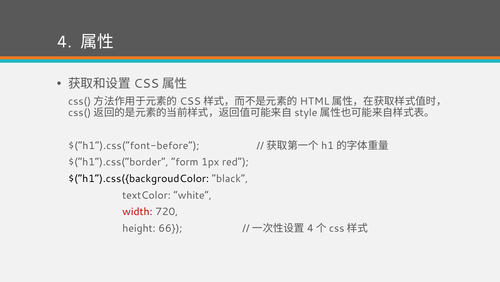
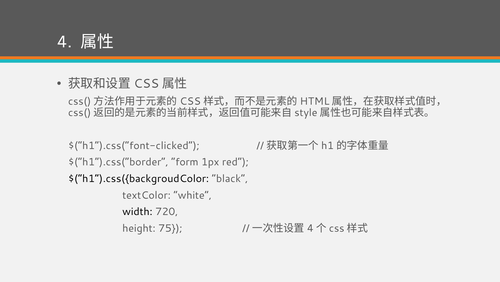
$(“h1”).css(“font-before: $(“h1”).css(“font-before -> $(“h1”).css(“font-clicked (134, 145)
width colour: red -> black (137, 211)
66: 66 -> 75 (170, 228)
